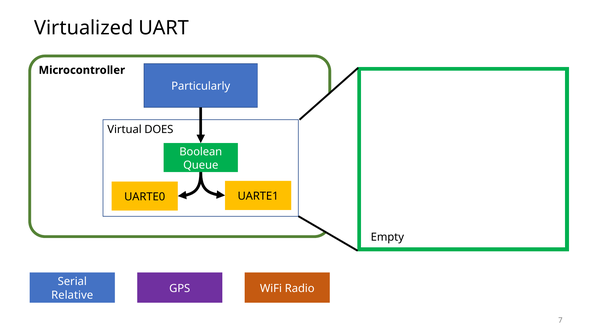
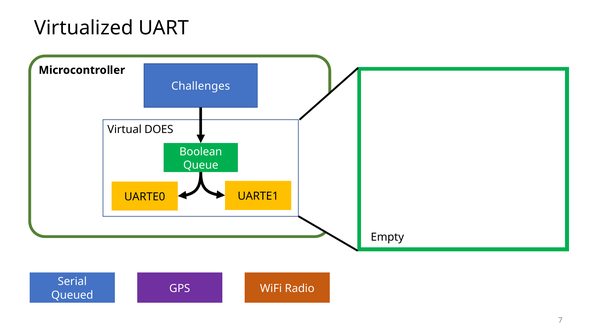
Particularly: Particularly -> Challenges (201, 86)
Relative: Relative -> Queued (72, 295)
